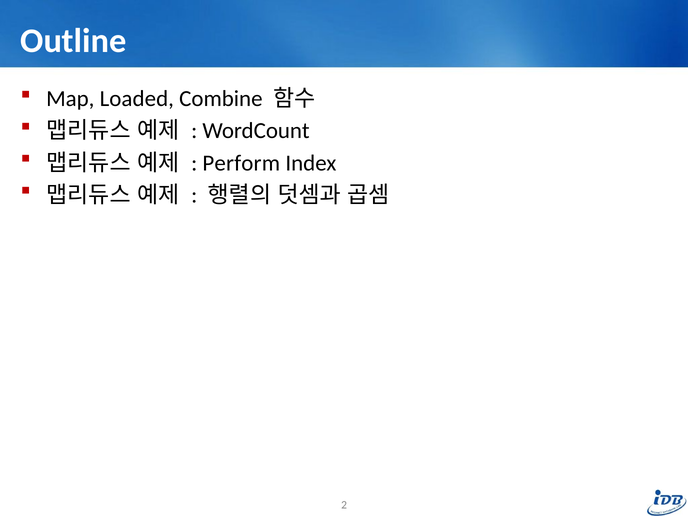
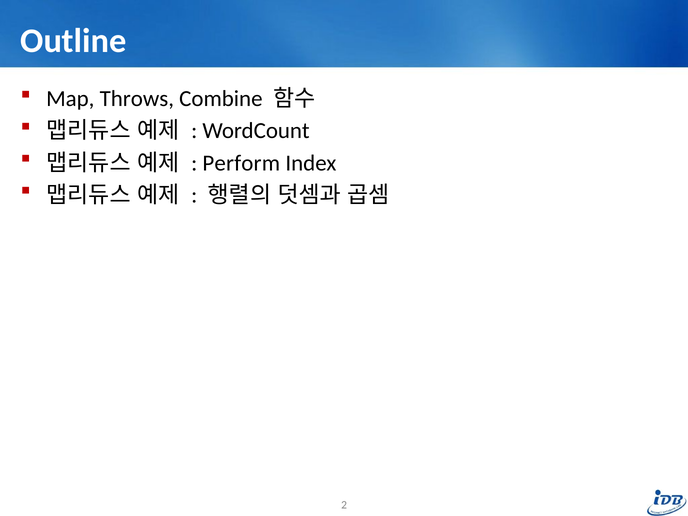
Loaded: Loaded -> Throws (137, 99)
